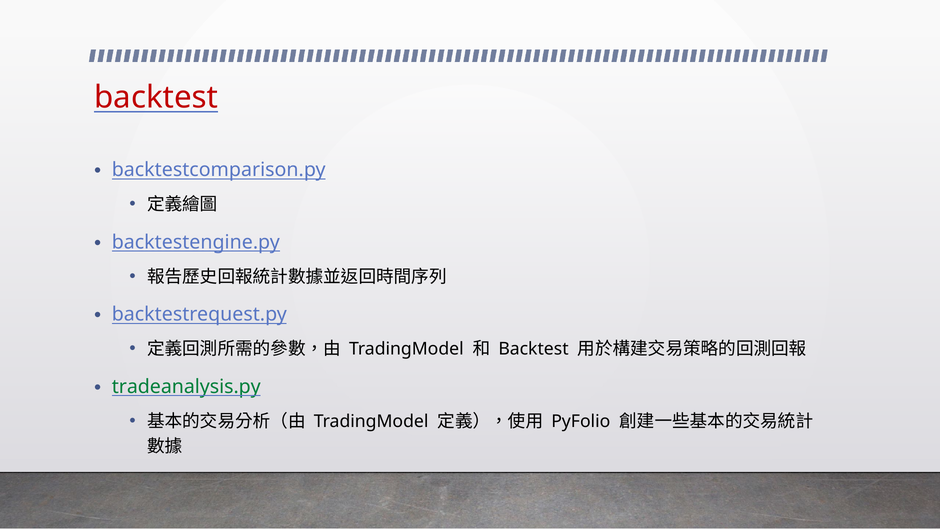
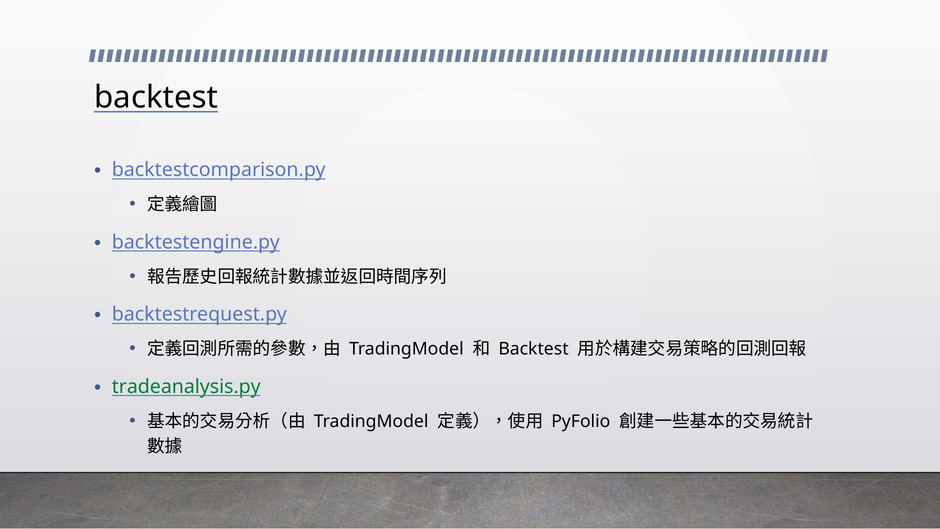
backtest colour: red -> black (156, 97)
